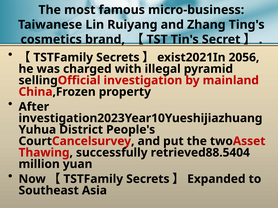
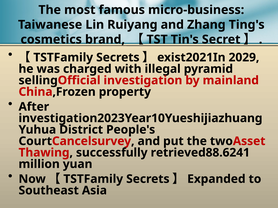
2056: 2056 -> 2029 (244, 58)
retrieved88.5404: retrieved88.5404 -> retrieved88.6241 (200, 153)
